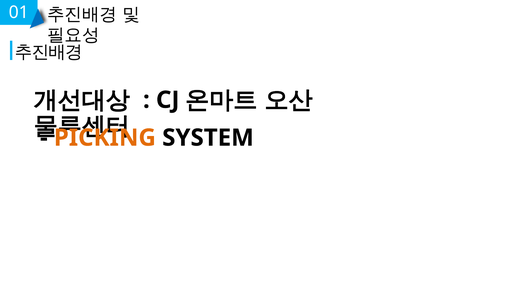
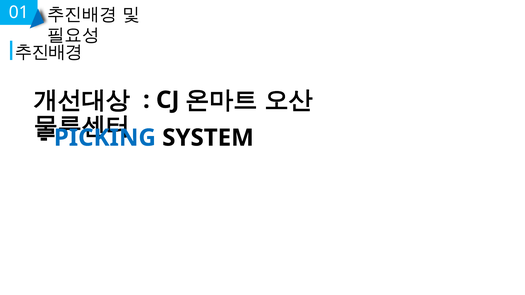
PICKING colour: orange -> blue (105, 138)
